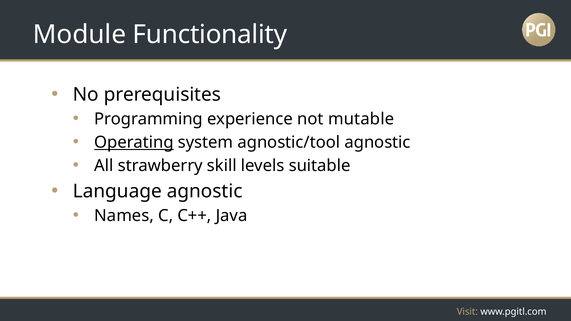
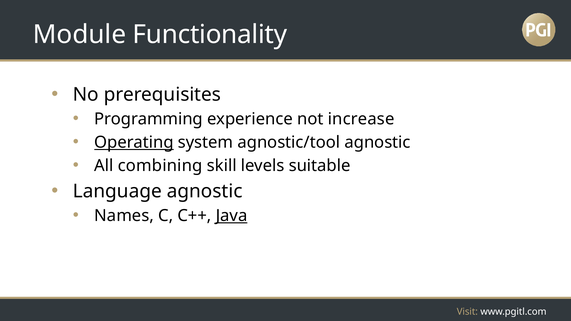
mutable: mutable -> increase (361, 119)
strawberry: strawberry -> combining (160, 166)
Java underline: none -> present (232, 216)
